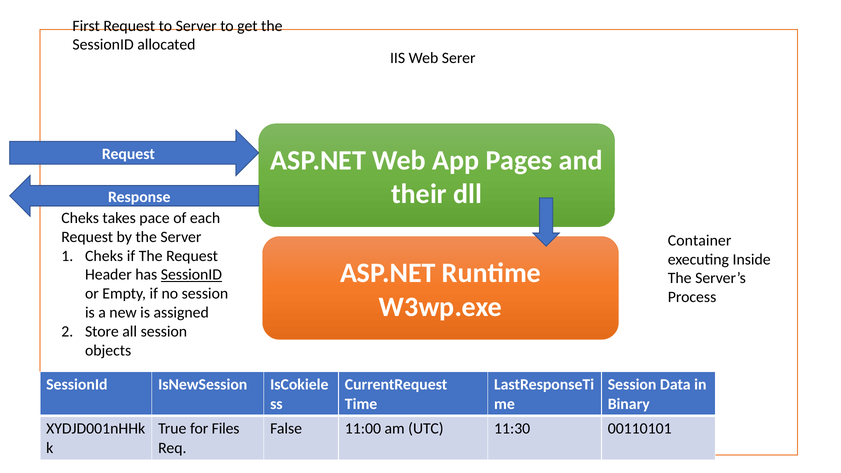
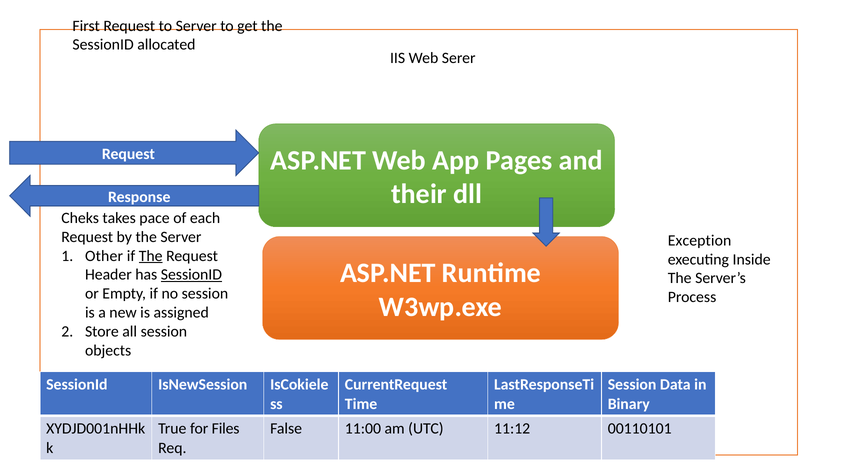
Container: Container -> Exception (700, 240)
Cheks: Cheks -> Other (104, 256)
The underline: none -> present (151, 256)
11:30: 11:30 -> 11:12 (512, 429)
